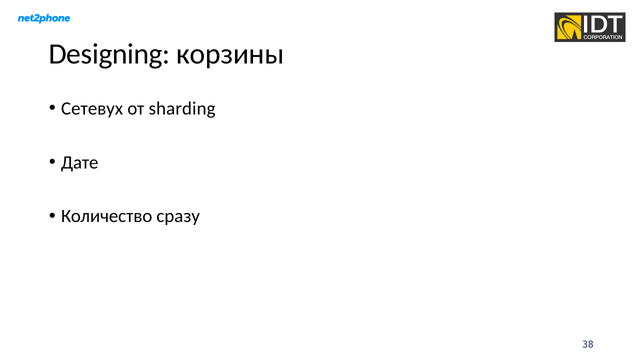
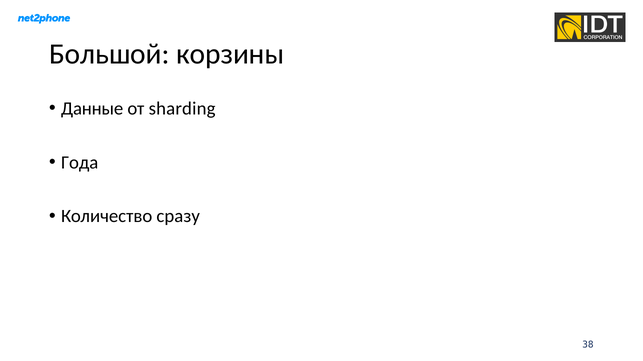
Designing: Designing -> Большой (109, 54)
Сетевух: Сетевух -> Данные (92, 109)
Дате: Дате -> Года (80, 163)
